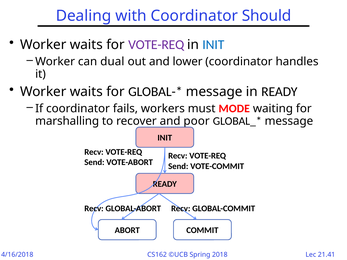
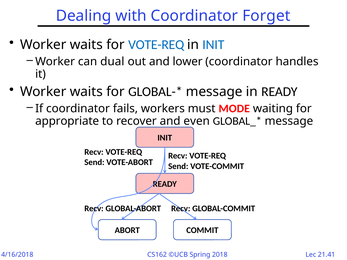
Should: Should -> Forget (266, 16)
VOTE-REQ colour: purple -> blue (156, 45)
marshalling: marshalling -> appropriate (67, 121)
poor: poor -> even (197, 121)
